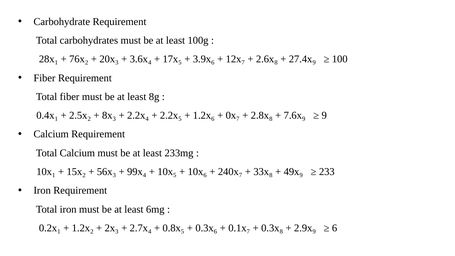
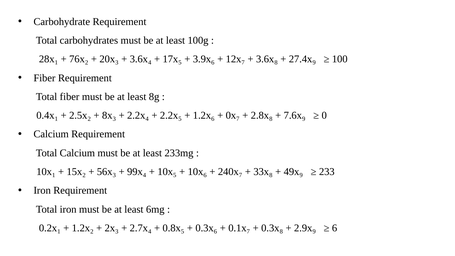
2.6x₈: 2.6x₈ -> 3.6x₈ (267, 59)
9: 9 -> 0 (324, 115)
